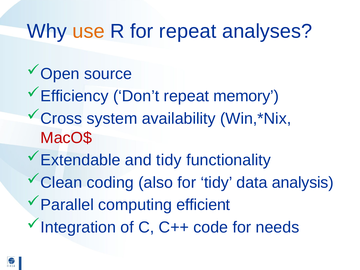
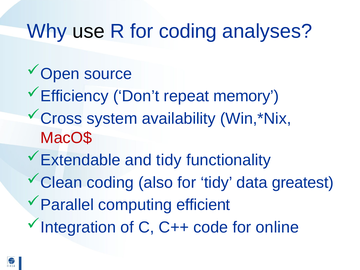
use colour: orange -> black (89, 31)
for repeat: repeat -> coding (188, 31)
analysis: analysis -> greatest (303, 183)
needs: needs -> online (277, 227)
